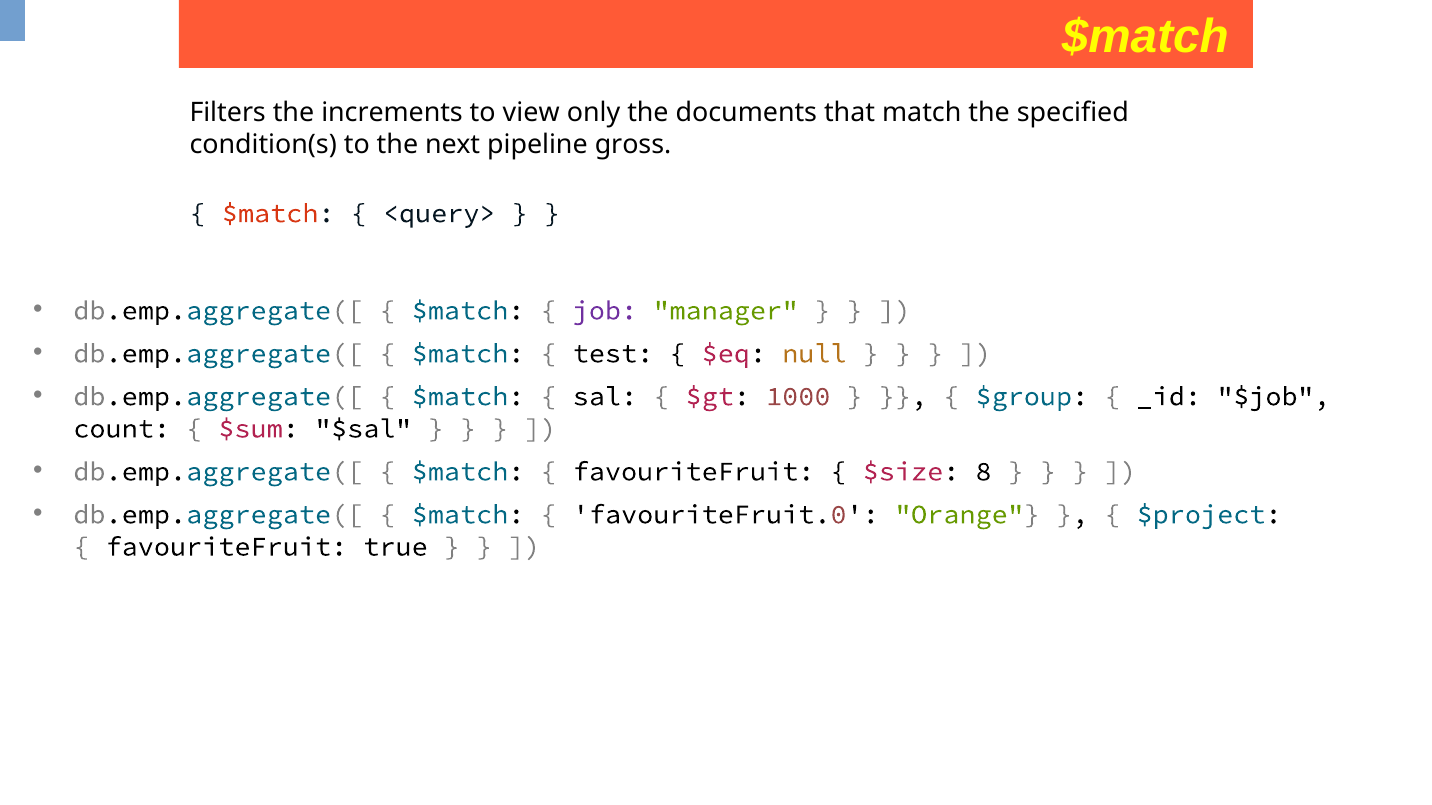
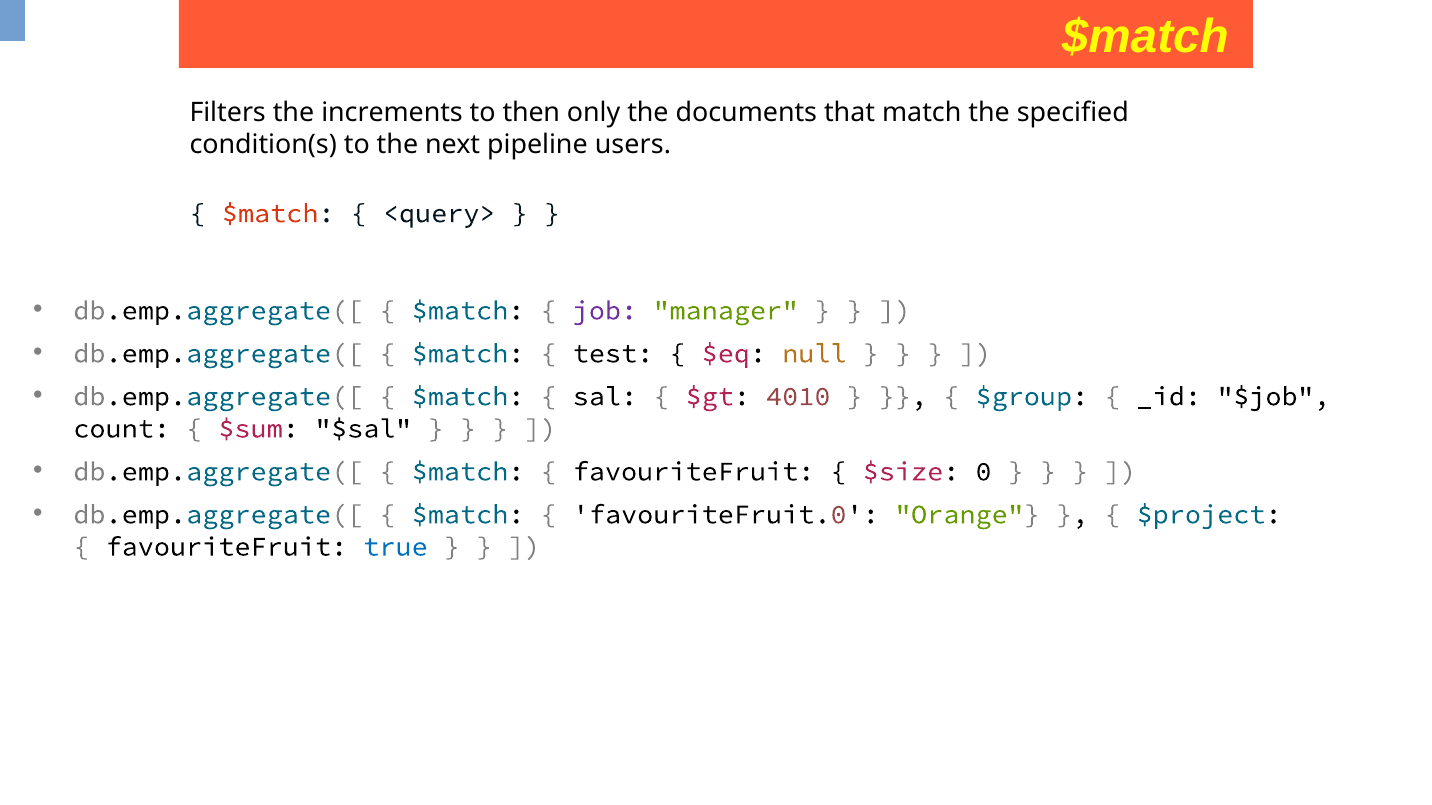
view: view -> then (531, 113)
gross: gross -> users (633, 145)
1000: 1000 -> 4010 (798, 397)
8: 8 -> 0 (984, 472)
true colour: black -> blue (396, 547)
